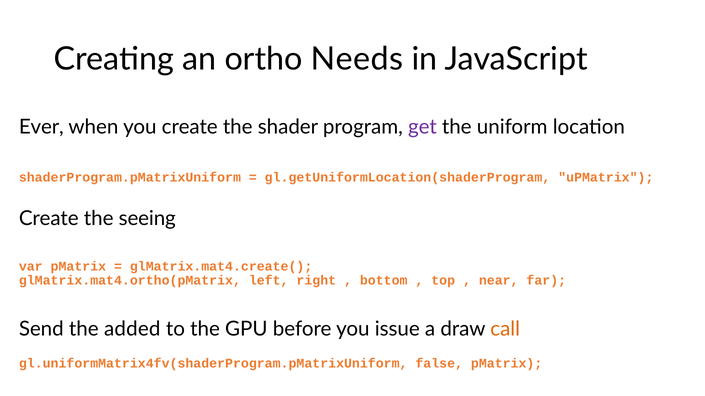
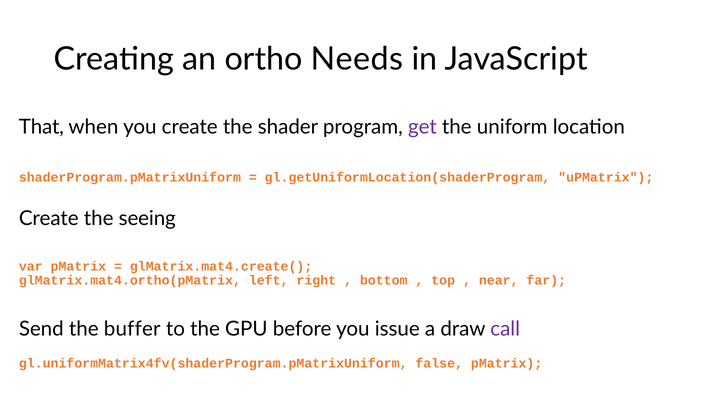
Ever: Ever -> That (41, 127)
added: added -> buffer (132, 330)
call colour: orange -> purple (505, 330)
